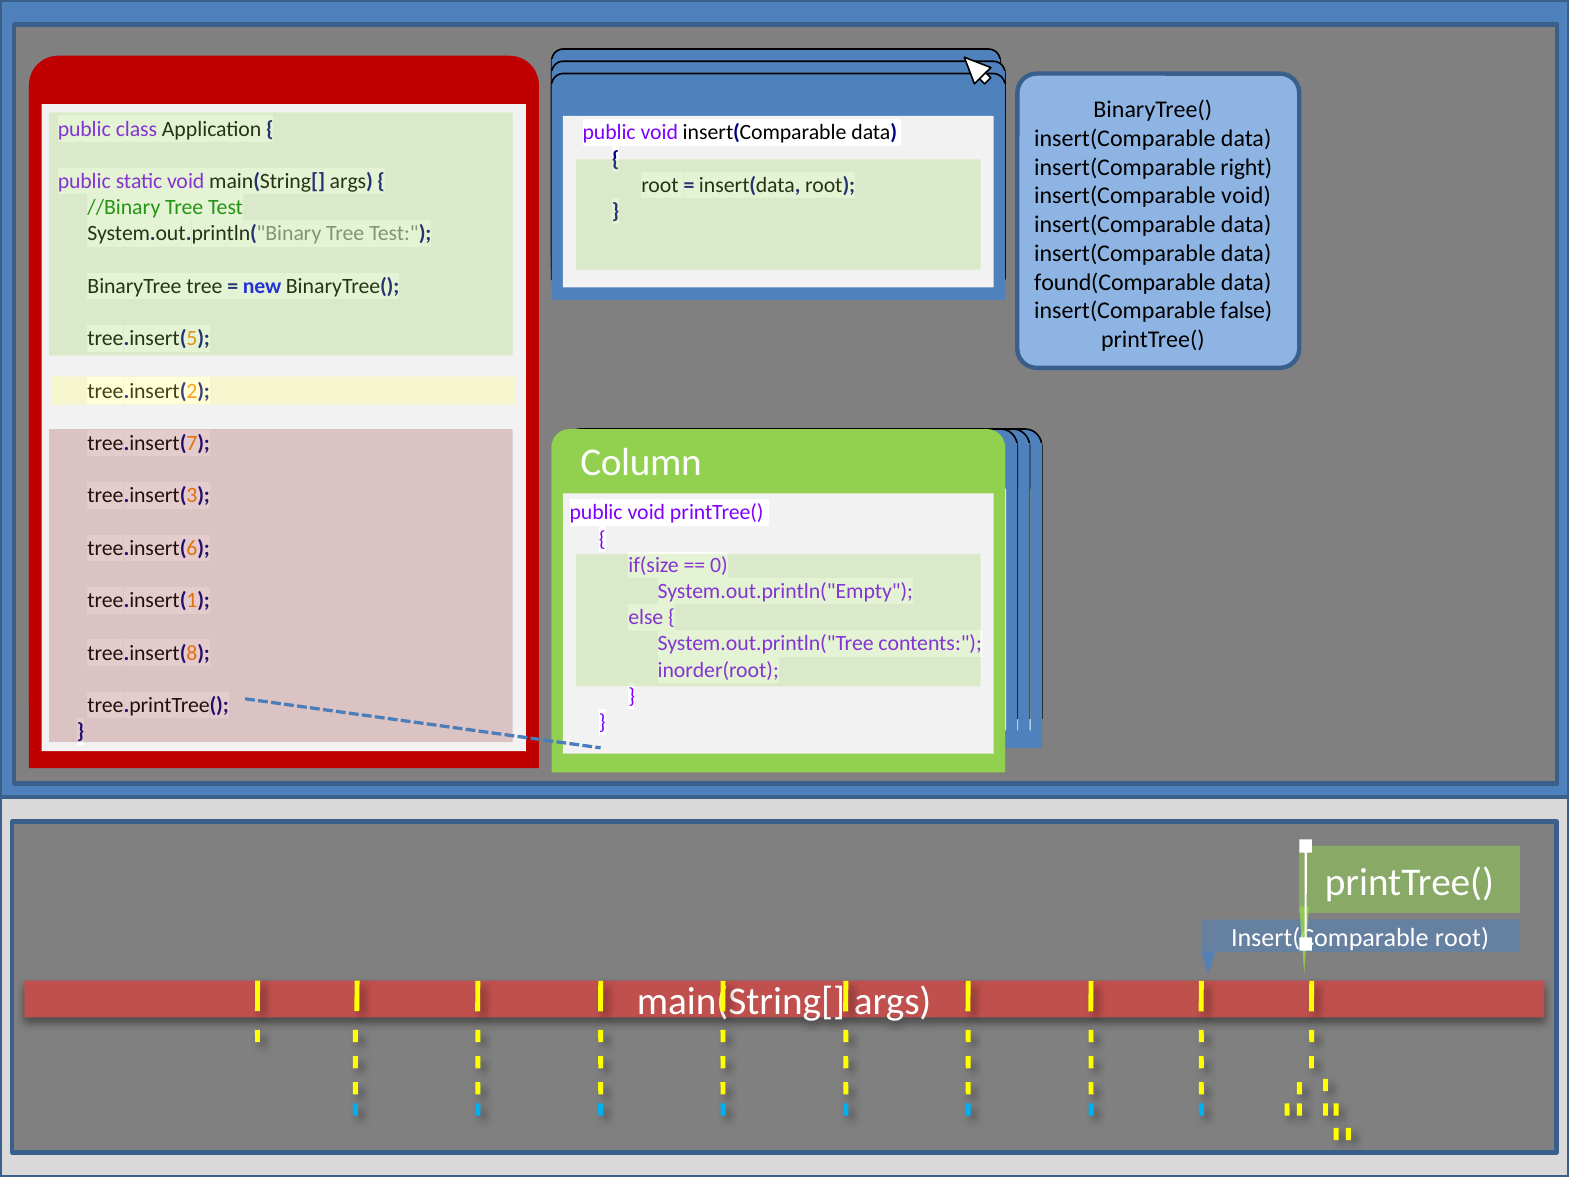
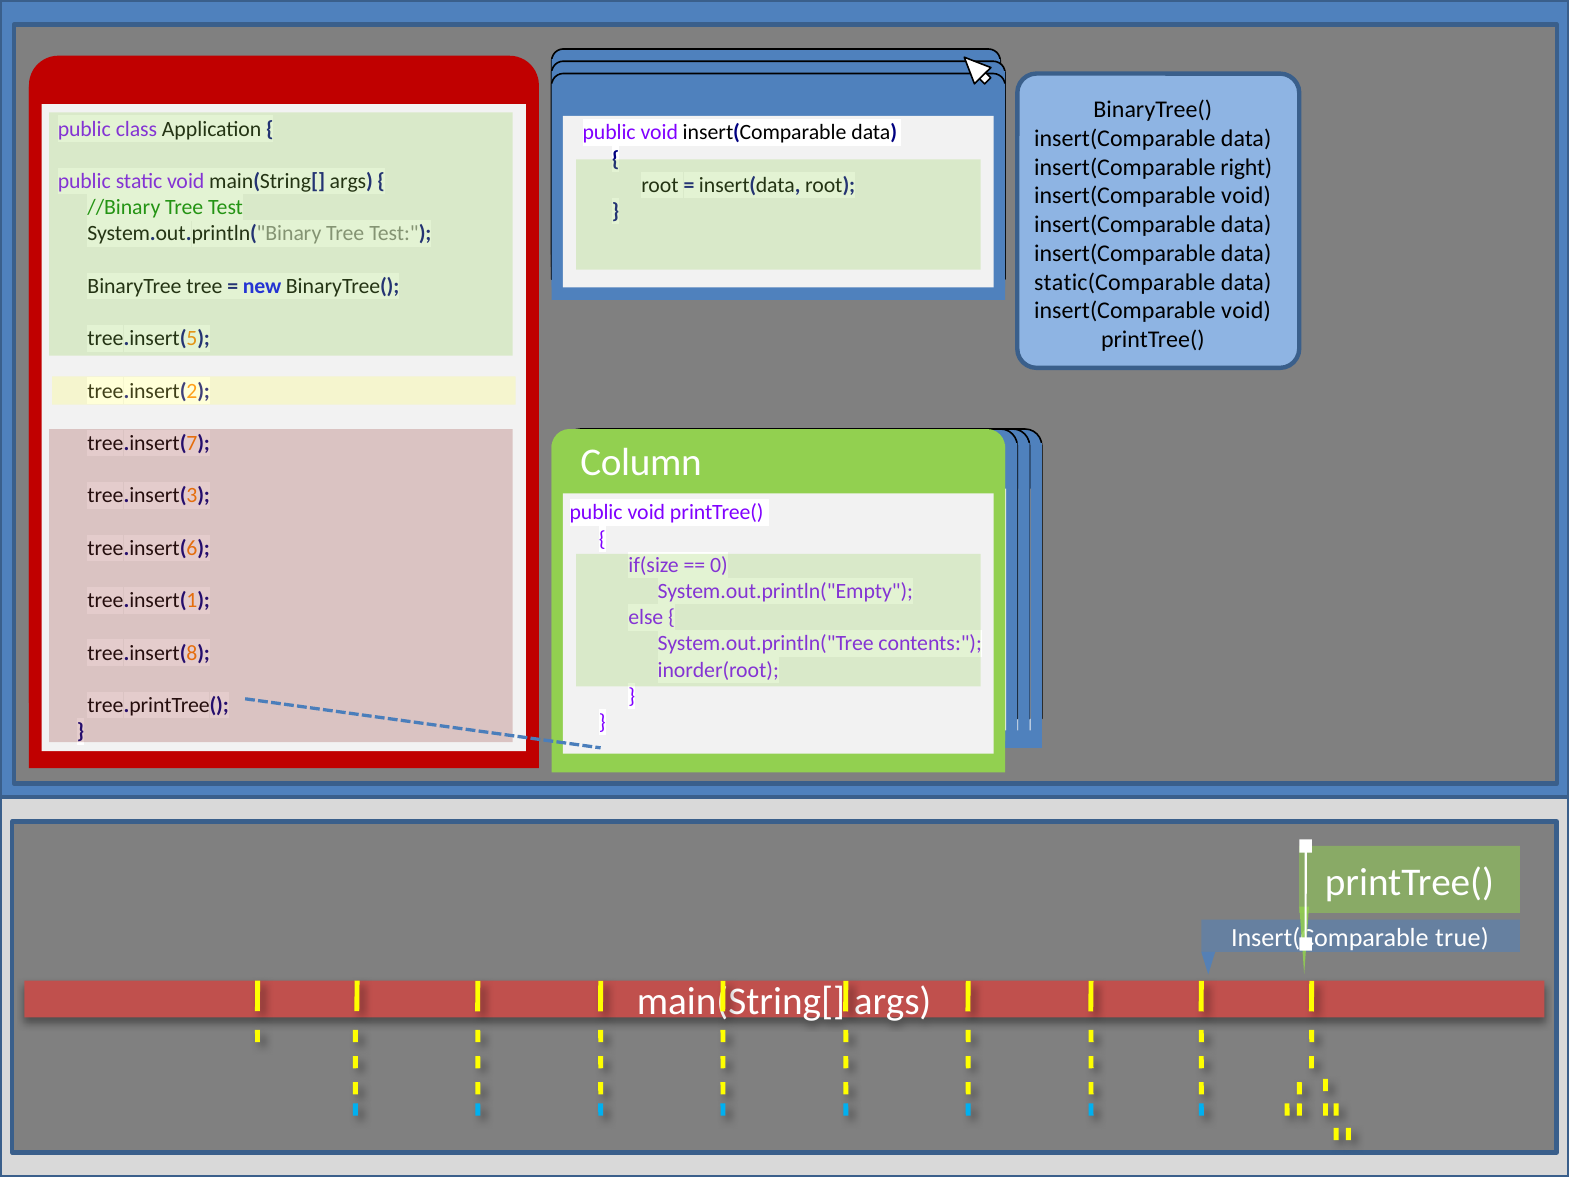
found(Comparable: found(Comparable -> static(Comparable (1125, 282)
false: false -> void (1246, 311)
root: root -> true (1462, 937)
